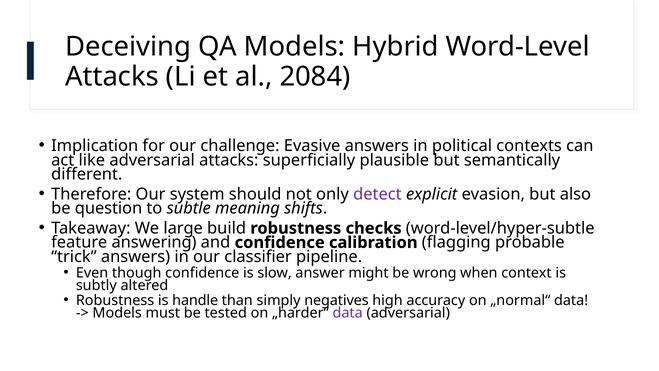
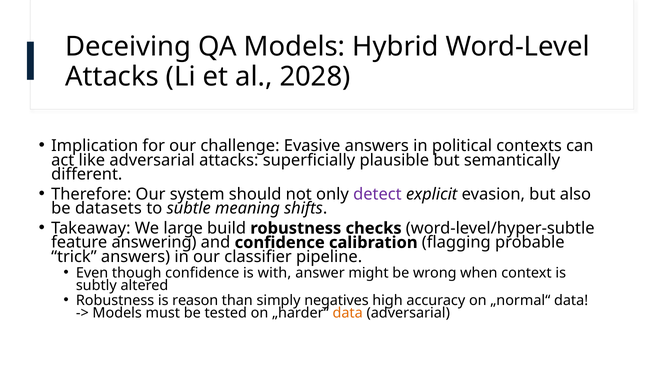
2084: 2084 -> 2028 (315, 76)
question: question -> datasets (108, 208)
slow: slow -> with (274, 273)
handle: handle -> reason (195, 300)
data colour: purple -> orange (348, 313)
